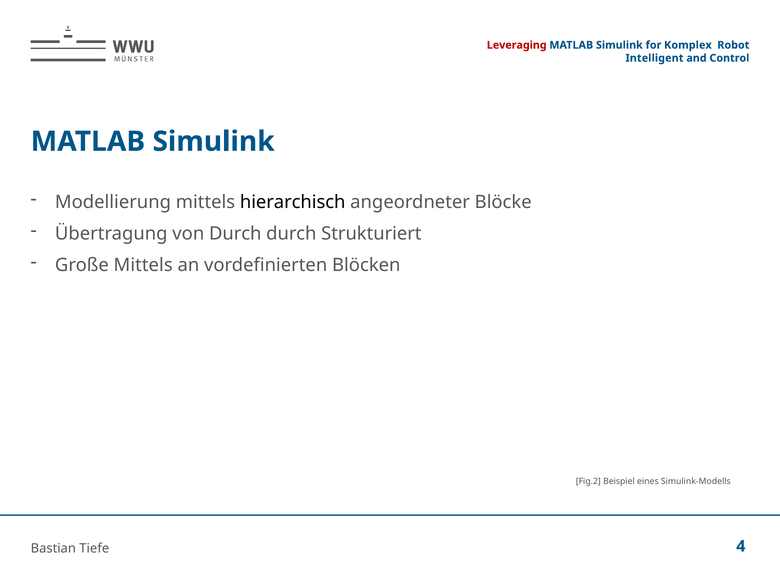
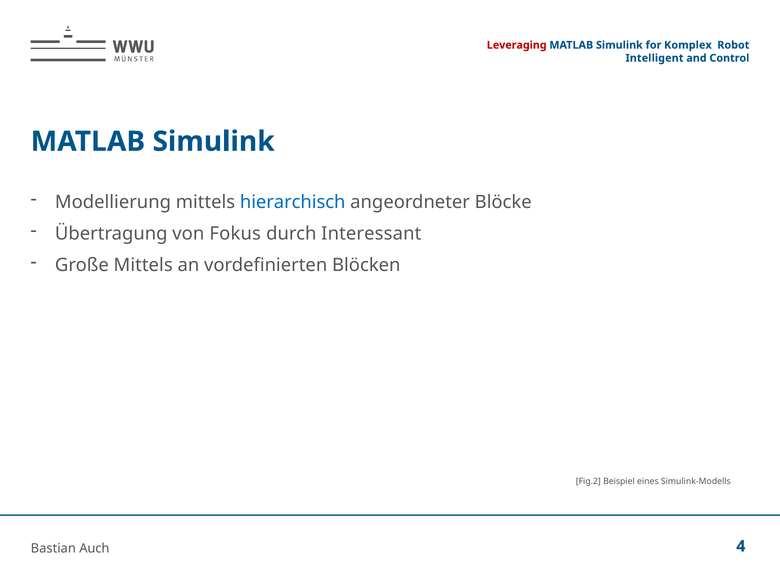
hierarchisch colour: black -> blue (293, 202)
von Durch: Durch -> Fokus (235, 234)
Strukturiert: Strukturiert -> Interessant (371, 234)
Tiefe: Tiefe -> Auch (94, 548)
